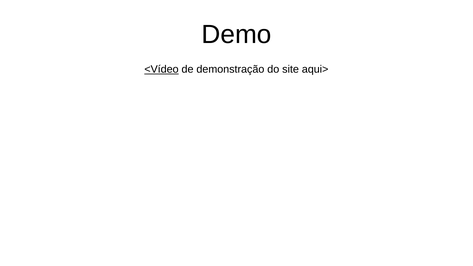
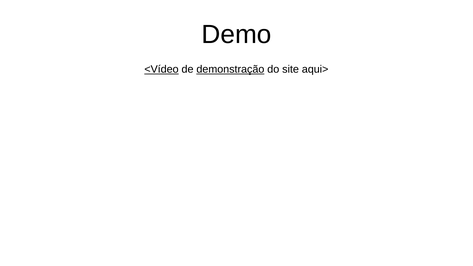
demonstração underline: none -> present (230, 69)
